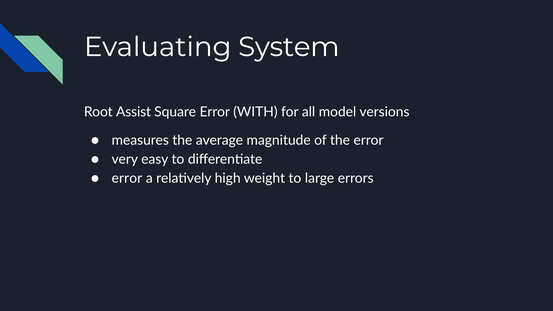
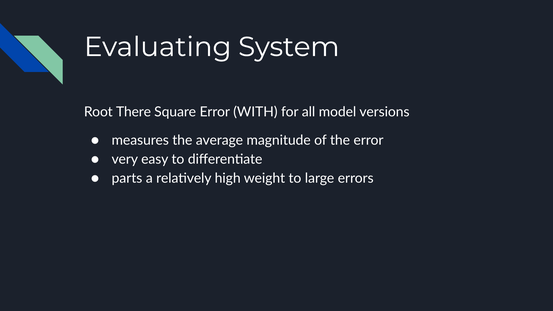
Assist: Assist -> There (134, 112)
error: error -> parts (127, 178)
